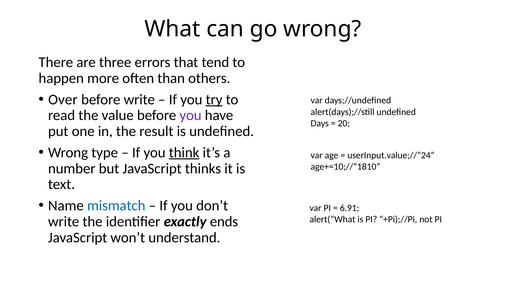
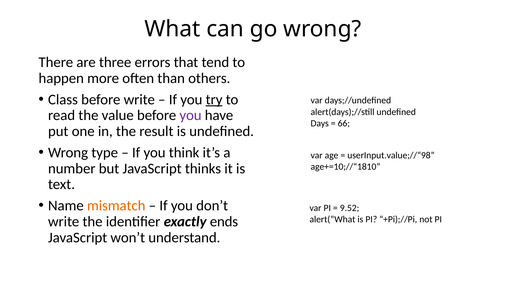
Over: Over -> Class (63, 99)
20: 20 -> 66 (344, 123)
think underline: present -> none (184, 152)
userInput.value;//“24: userInput.value;//“24 -> userInput.value;//“98 (391, 155)
mismatch colour: blue -> orange (116, 205)
6.91: 6.91 -> 9.52 (350, 208)
